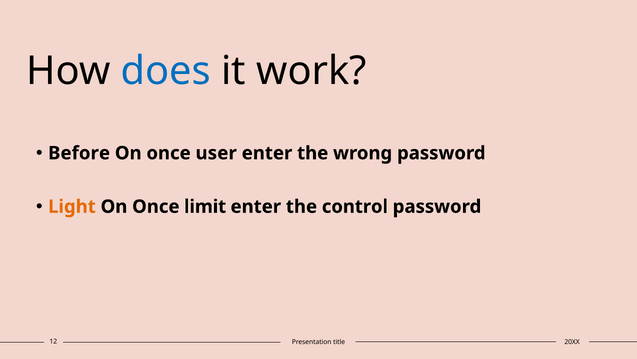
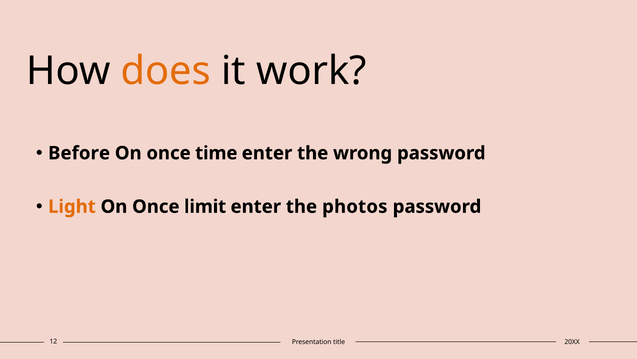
does colour: blue -> orange (166, 71)
user: user -> time (216, 153)
control: control -> photos (355, 206)
